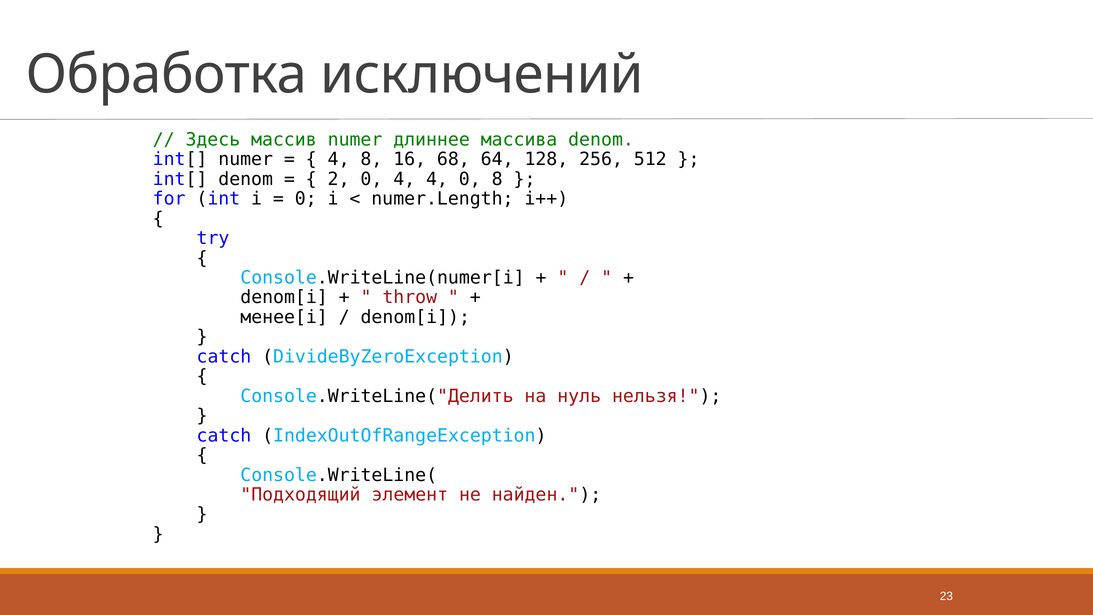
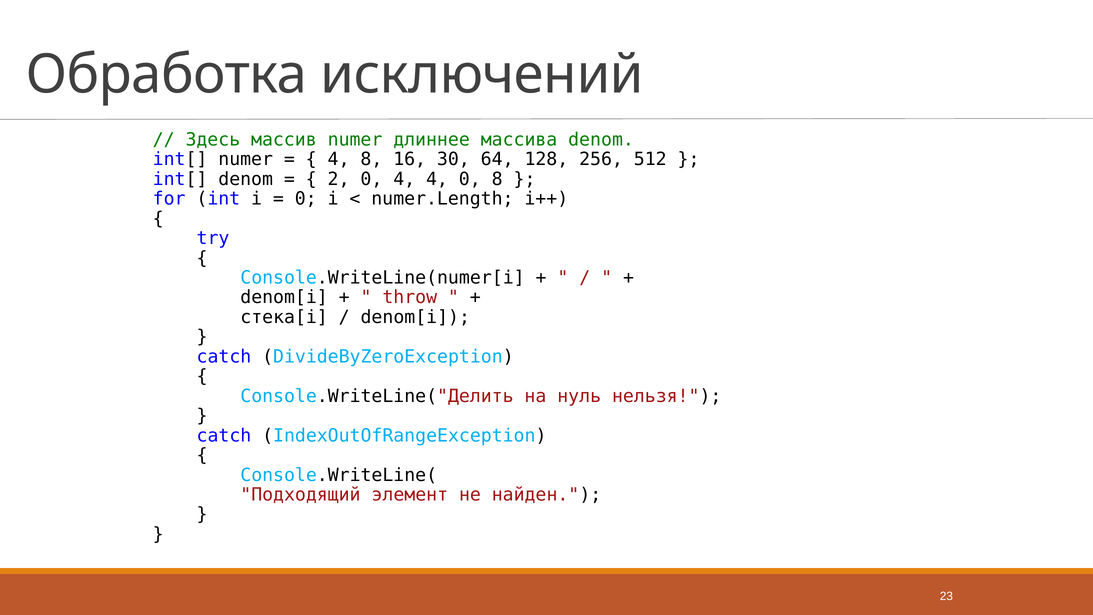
68: 68 -> 30 (453, 159)
менее[i: менее[i -> стека[i (284, 317)
